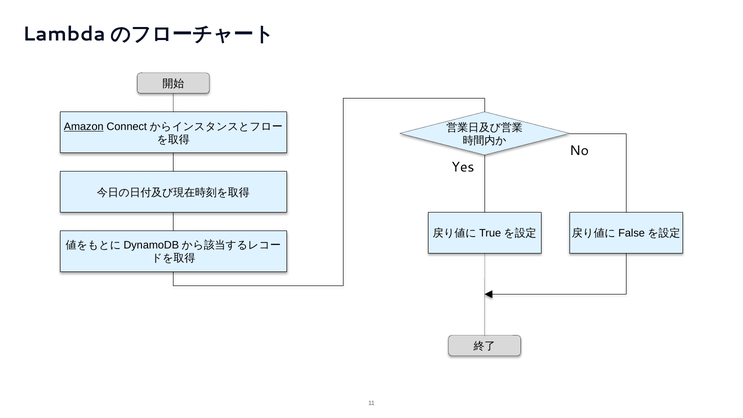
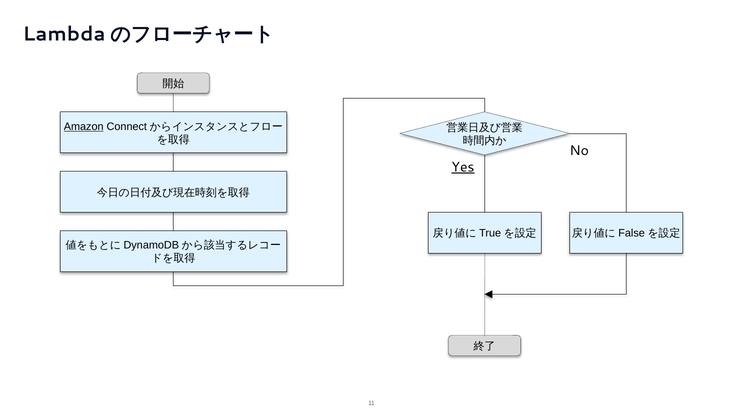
Yes underline: none -> present (463, 167)
